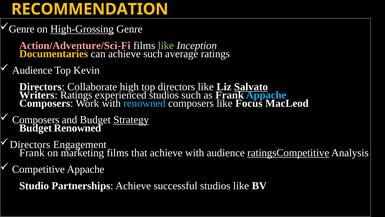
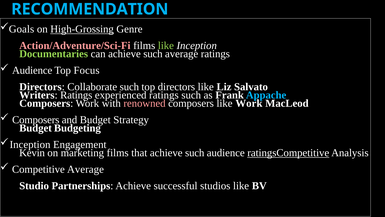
RECOMMENDATION colour: yellow -> light blue (90, 9)
Genre: Genre -> Goals (22, 29)
Documentaries colour: yellow -> light green (54, 54)
Kevin: Kevin -> Focus (87, 70)
Collaborate high: high -> such (129, 87)
Salvato underline: present -> none (251, 87)
experienced studios: studios -> ratings (164, 95)
renowned colour: light blue -> pink (145, 103)
like Focus: Focus -> Work (249, 103)
Strategy underline: present -> none (131, 120)
Budget Renowned: Renowned -> Budgeting (77, 128)
Directors: Directors -> Inception (30, 144)
Frank: Frank -> Kevin (32, 153)
that achieve with: with -> such (195, 153)
Competitive Appache: Appache -> Average (85, 169)
